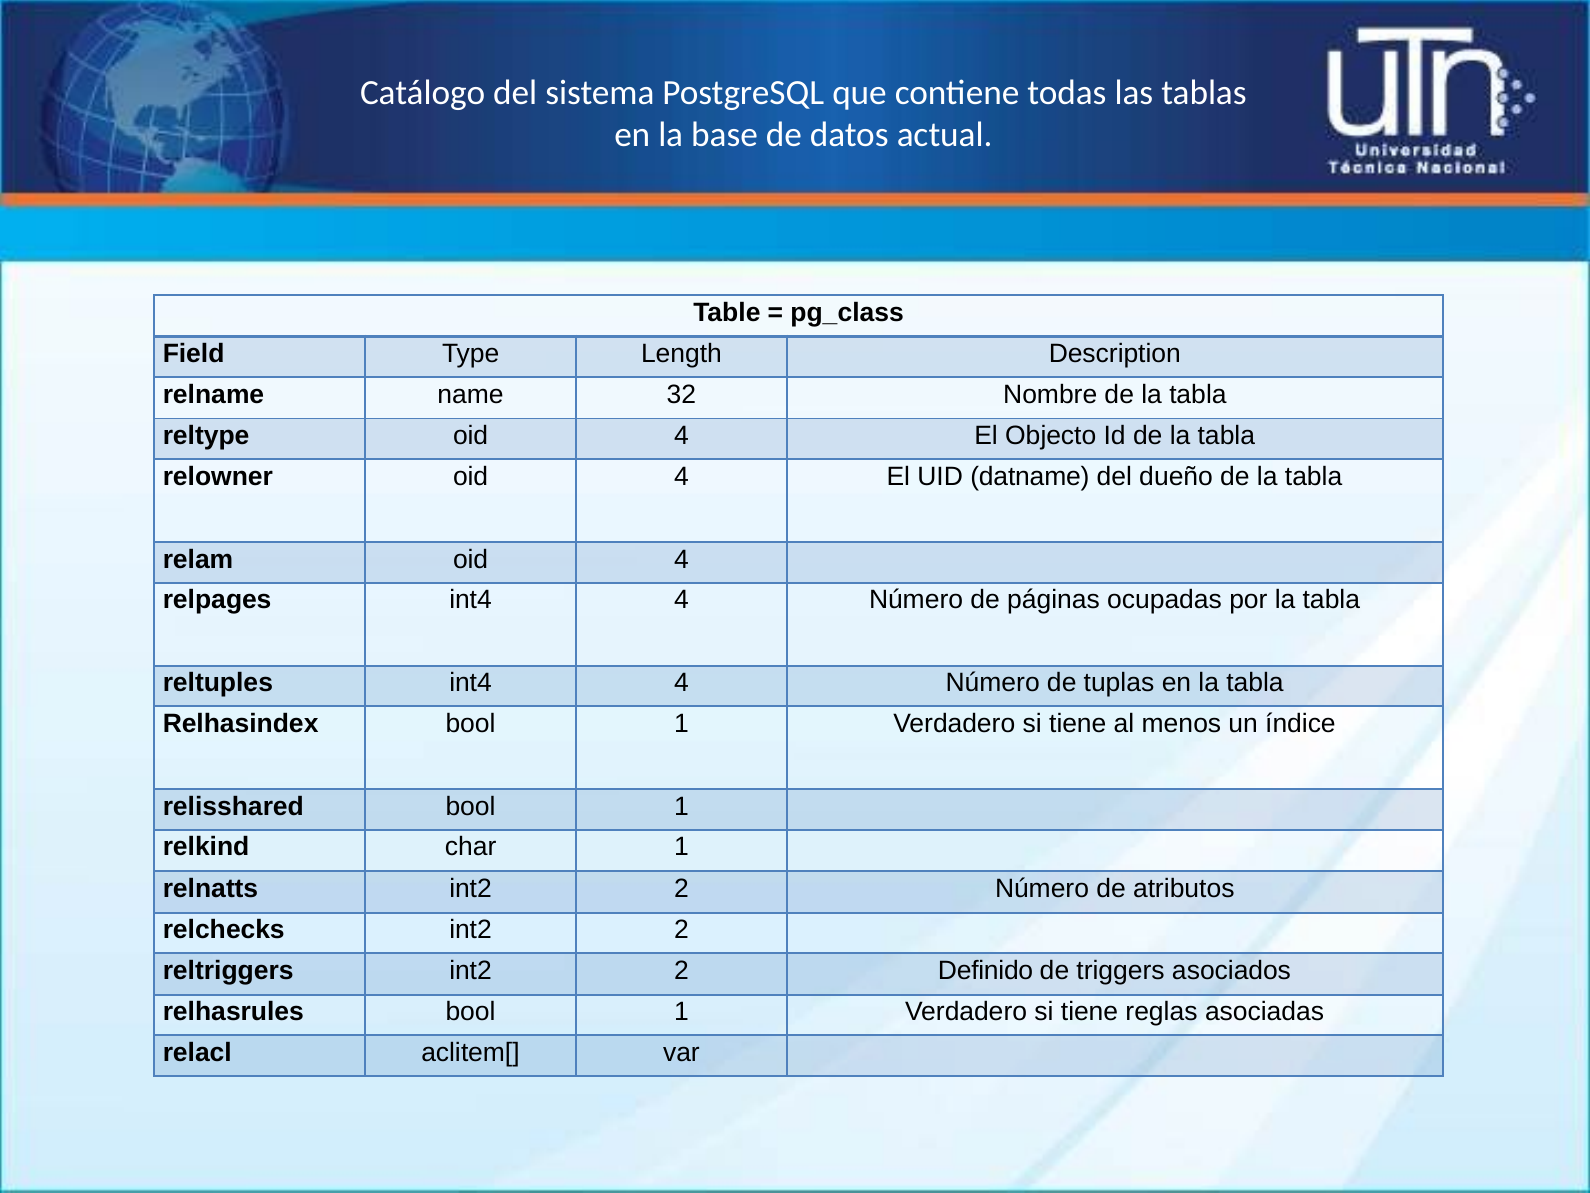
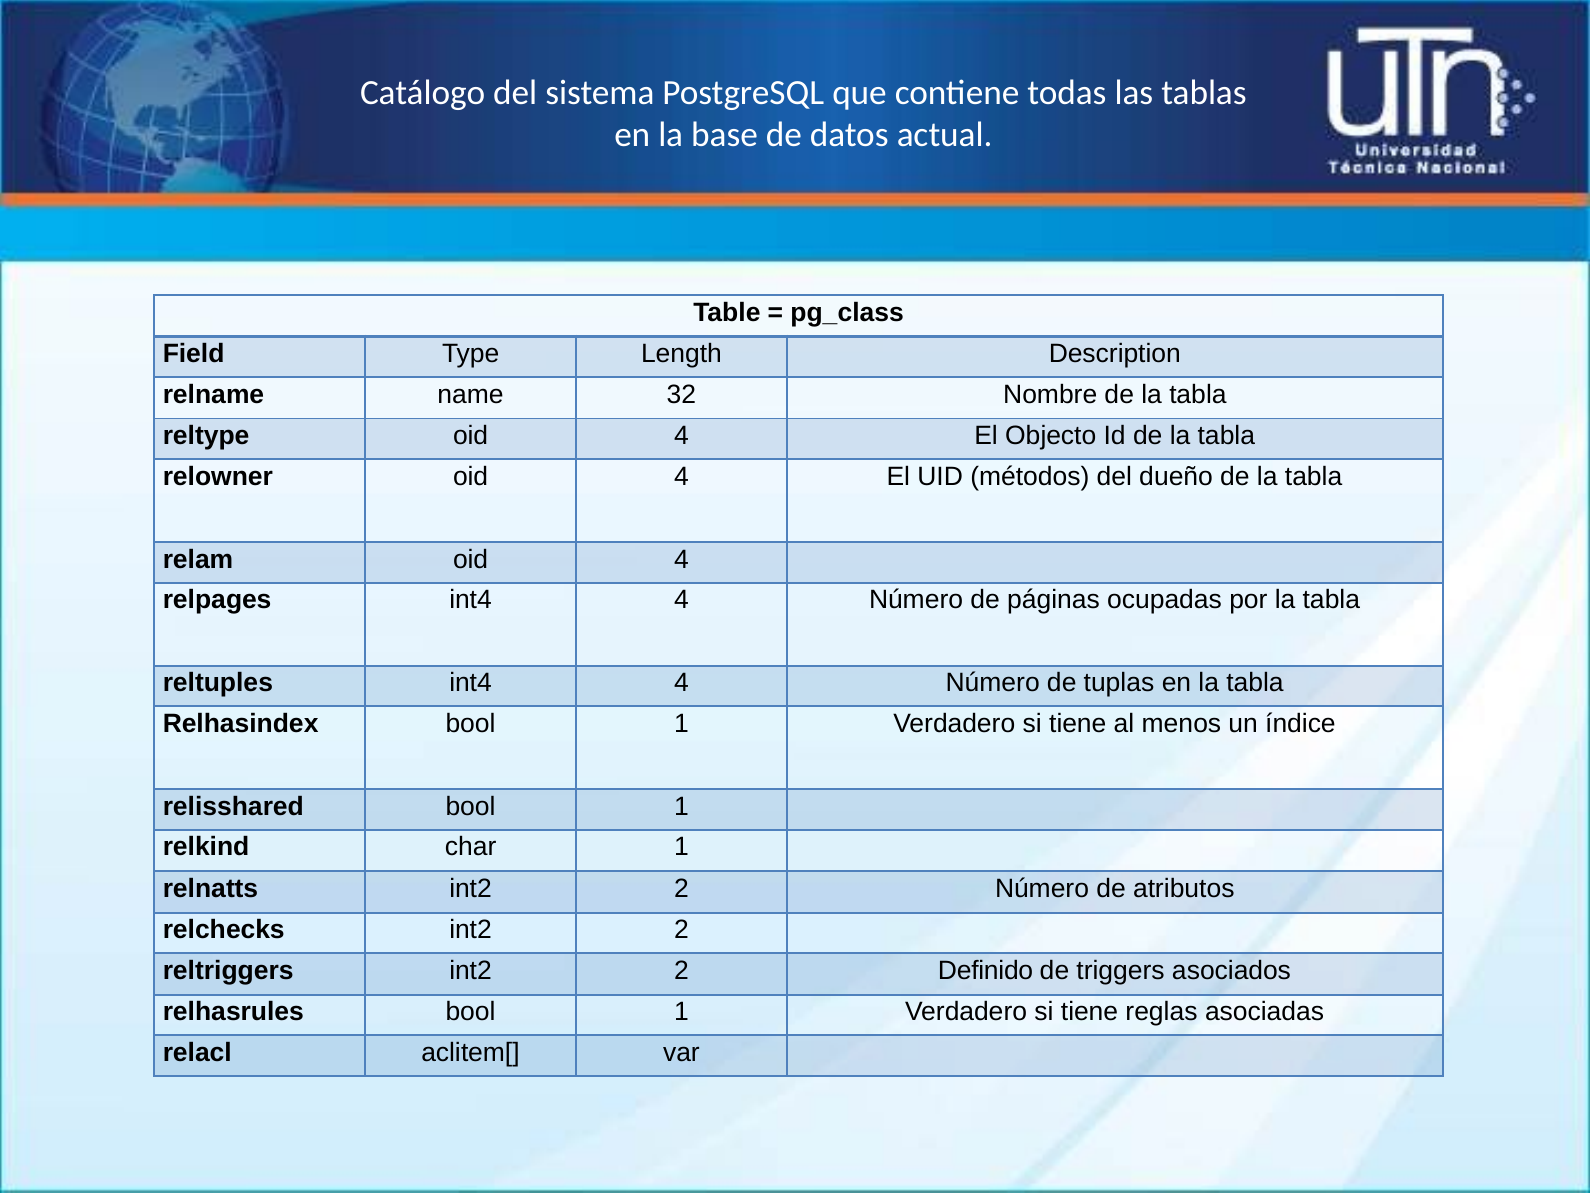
datname: datname -> métodos (1030, 476)
